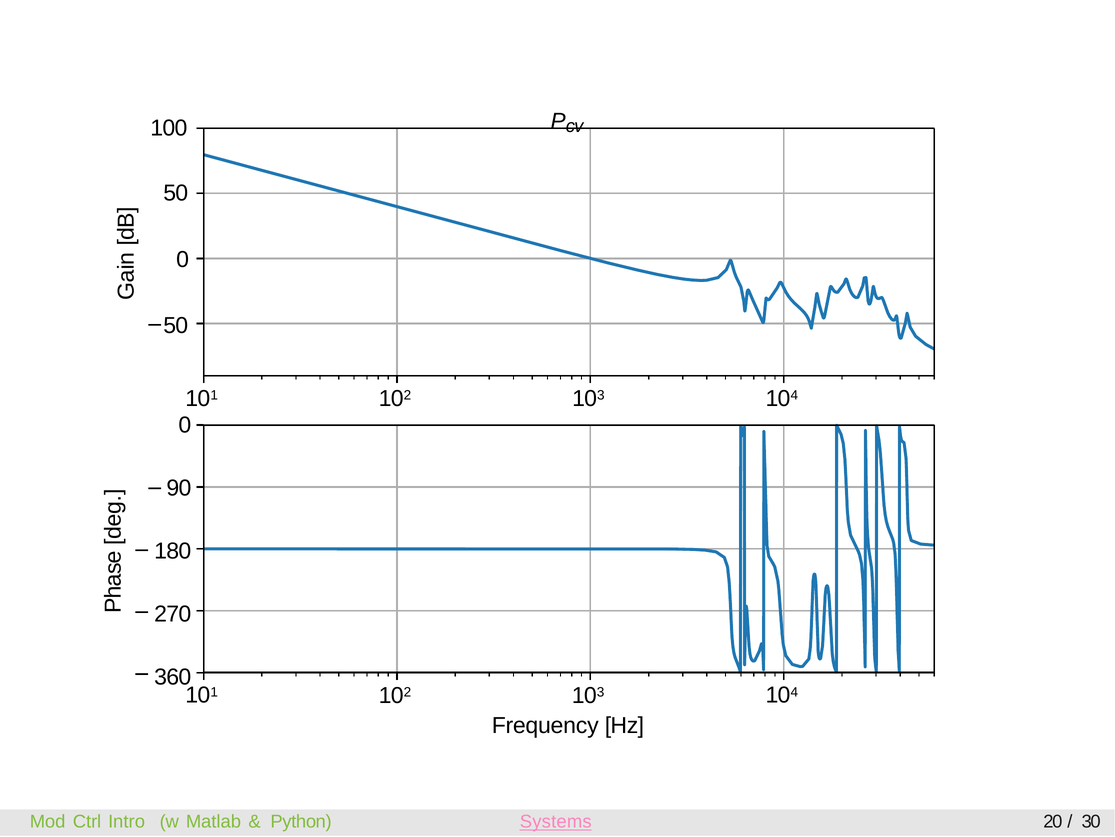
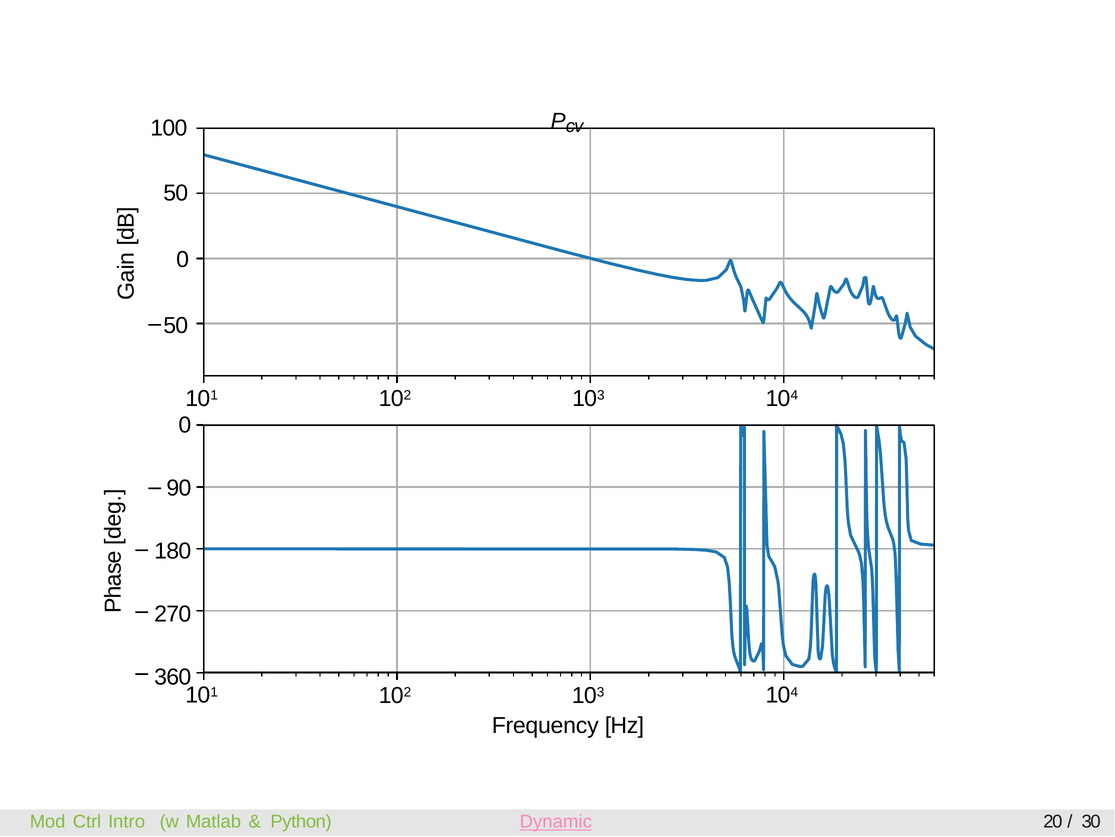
Systems: Systems -> Dynamic (556, 822)
